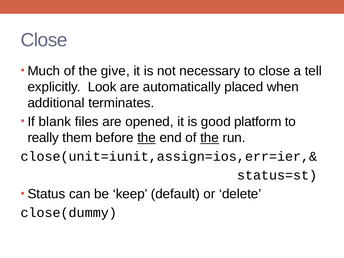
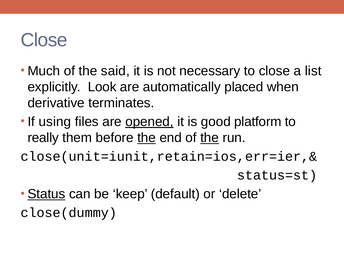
give: give -> said (115, 71)
tell: tell -> list (313, 71)
additional: additional -> derivative (56, 103)
blank: blank -> using (55, 122)
opened underline: none -> present (149, 122)
close(unit=iunit,assign=ios,err=ier,&: close(unit=iunit,assign=ios,err=ier,& -> close(unit=iunit,retain=ios,err=ier,& (169, 157)
Status underline: none -> present (46, 194)
